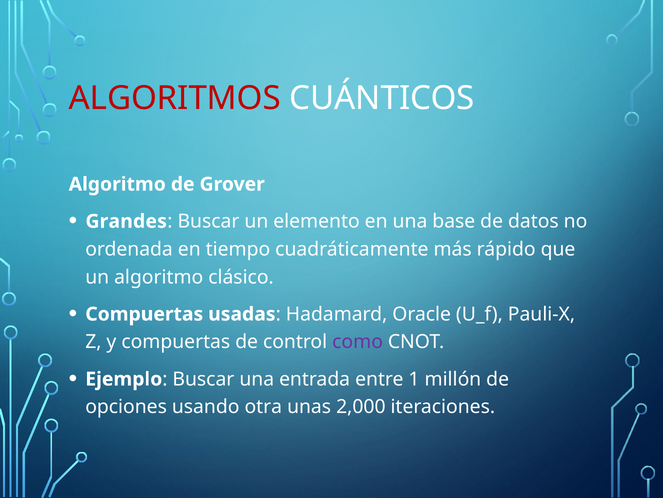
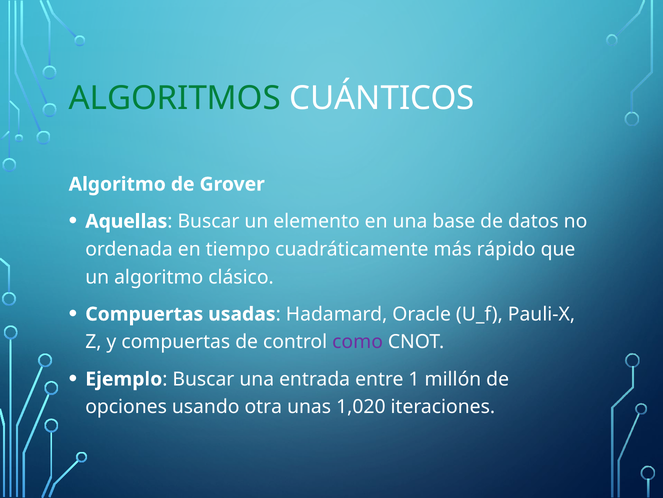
ALGORITMOS colour: red -> green (175, 98)
Grandes: Grandes -> Aquellas (126, 221)
2,000: 2,000 -> 1,020 (361, 406)
